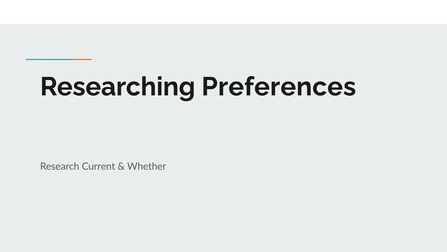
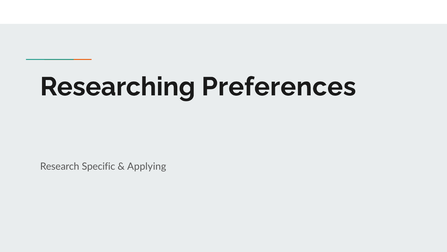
Current: Current -> Specific (98, 166)
Whether: Whether -> Applying (147, 166)
